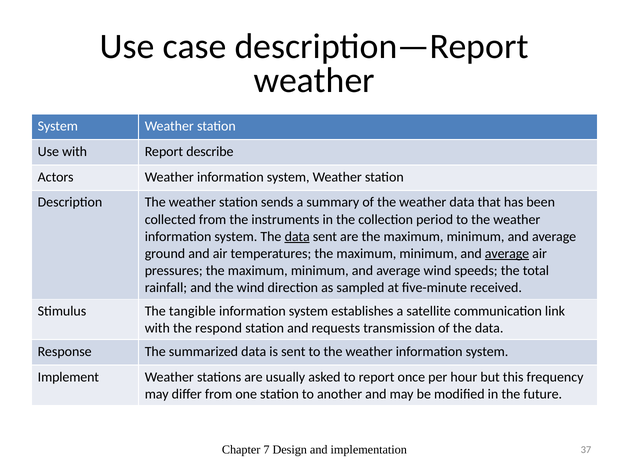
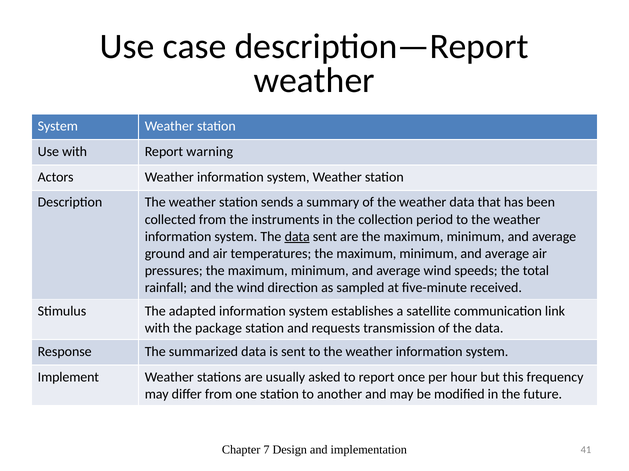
describe: describe -> warning (210, 152)
average underline: present -> none (507, 254)
tangible: tangible -> adapted (192, 312)
respond: respond -> package (218, 329)
37: 37 -> 41 (586, 450)
